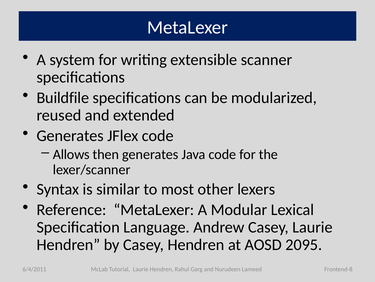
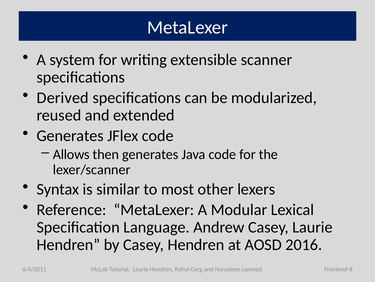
Buildfile: Buildfile -> Derived (63, 97)
2095: 2095 -> 2016 (304, 244)
